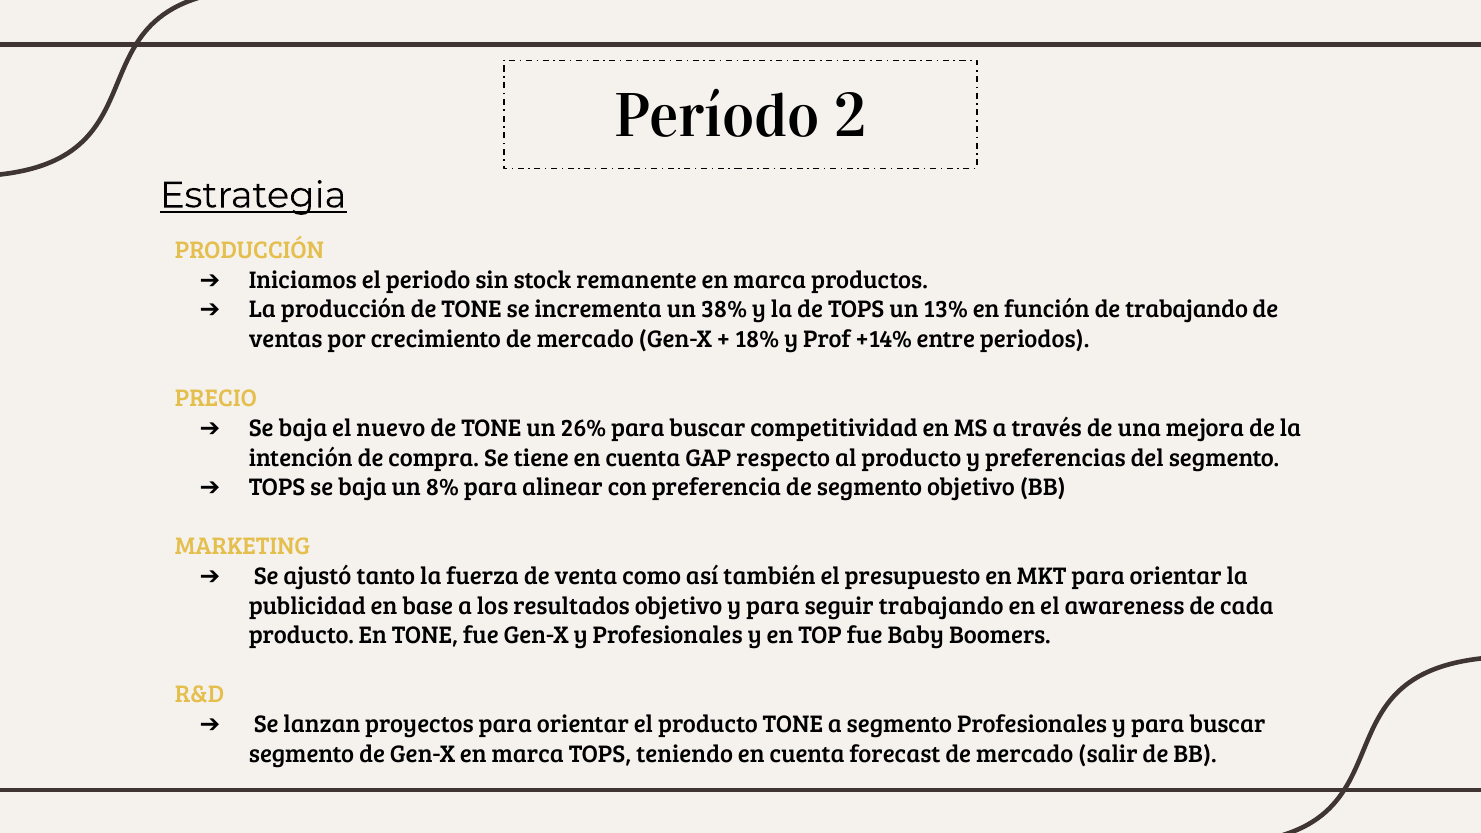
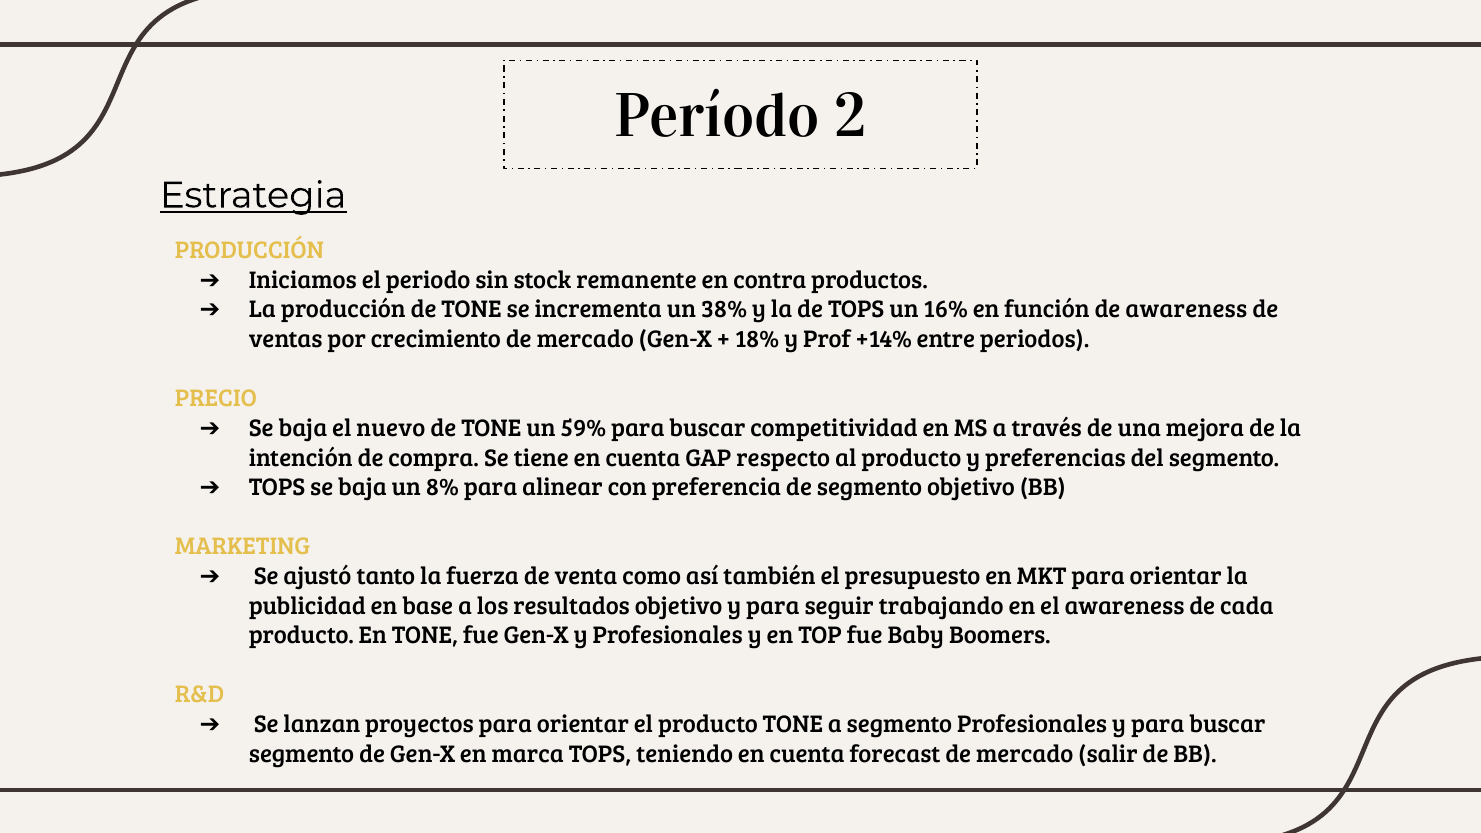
remanente en marca: marca -> contra (770, 280)
13%: 13% -> 16% (946, 310)
de trabajando: trabajando -> awareness (1186, 310)
26%: 26% -> 59% (583, 428)
